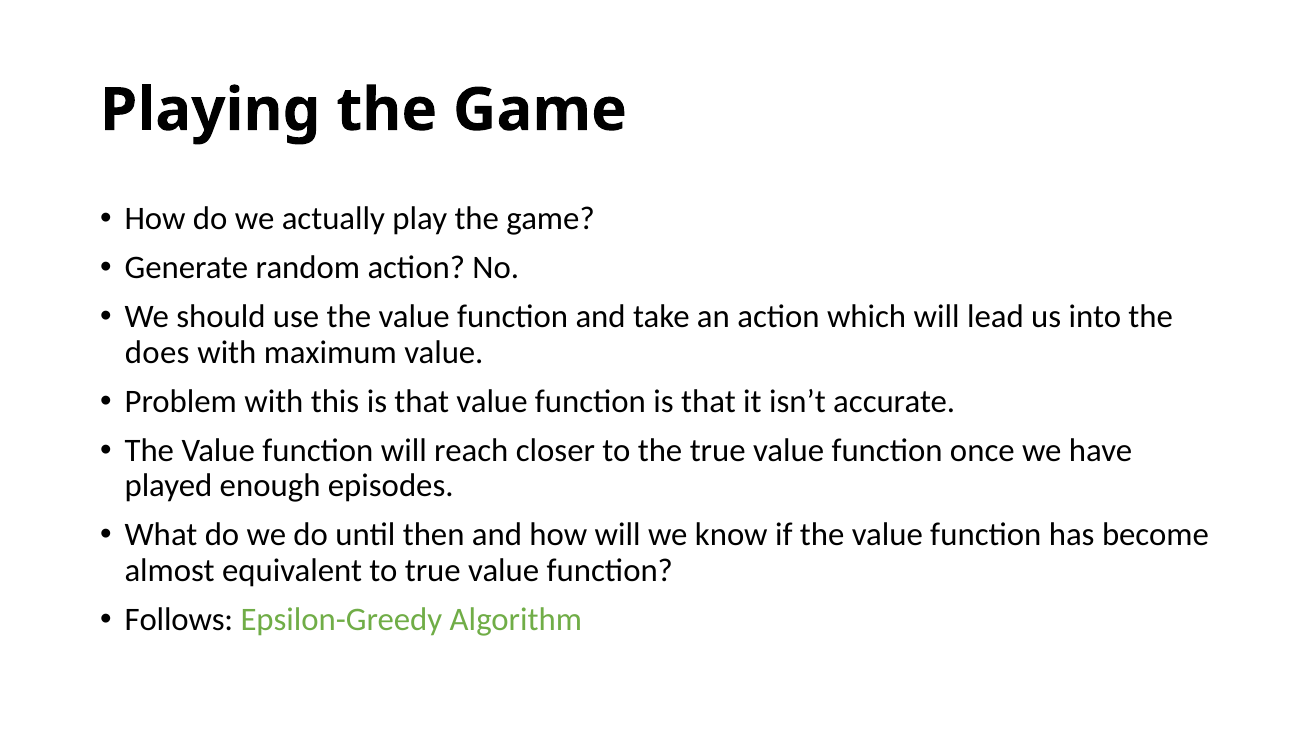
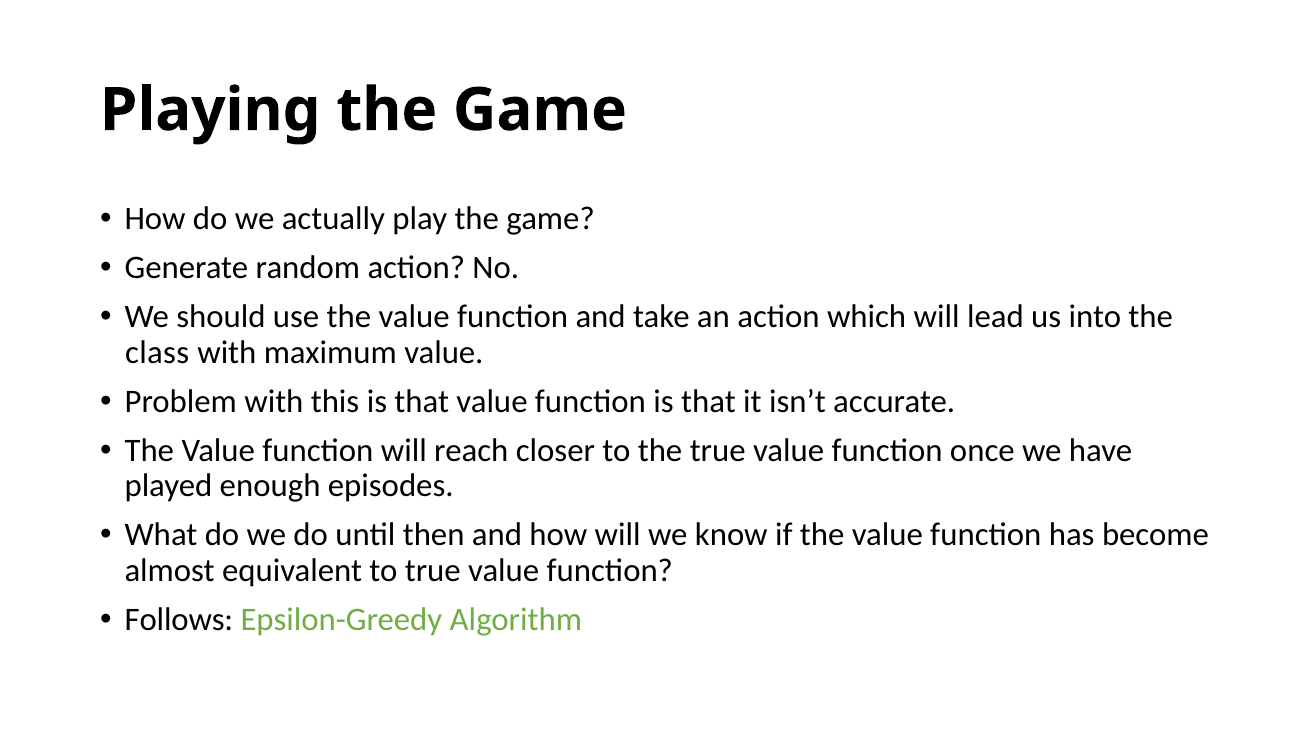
does: does -> class (157, 352)
